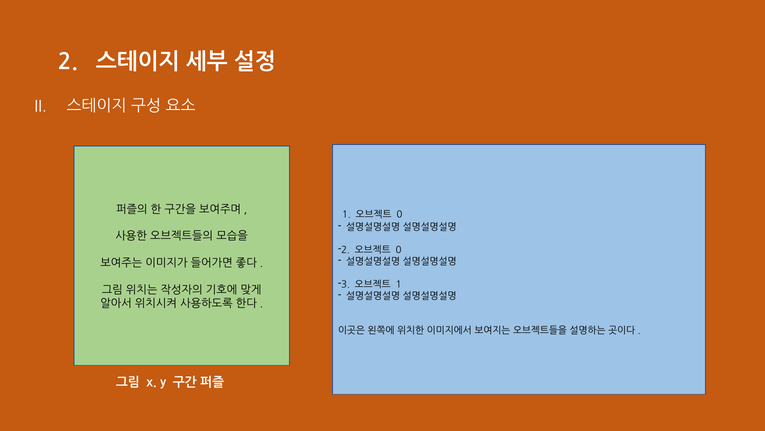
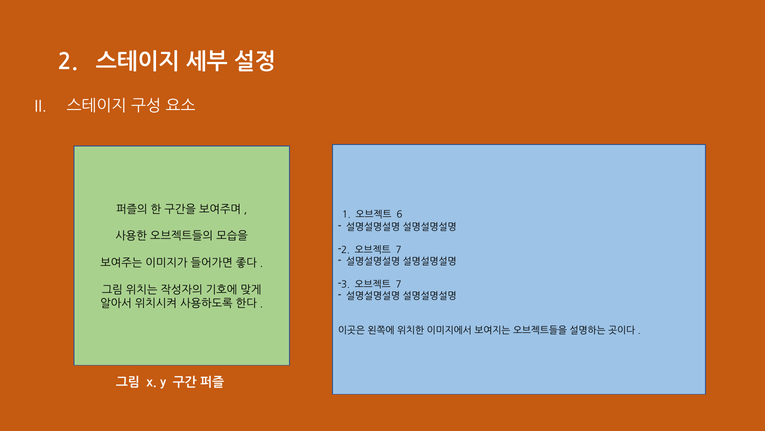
0: 0 -> 6 (399, 214)
0: 0 -> 7 (399, 250)
1: 1 -> 7 (399, 284)
